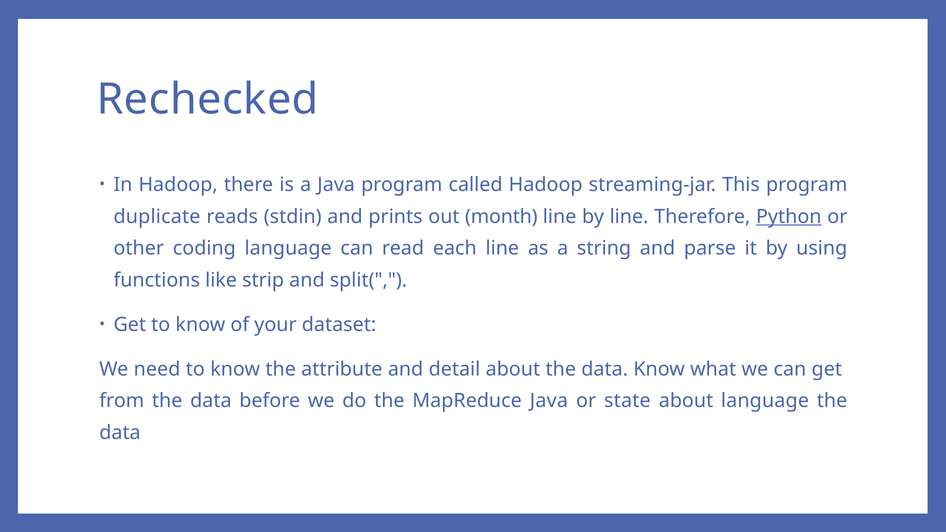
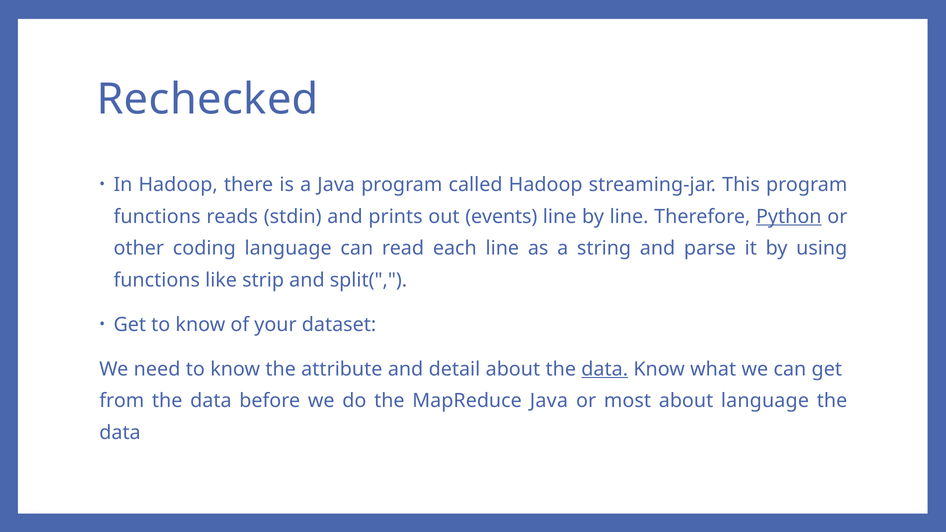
duplicate: duplicate -> functions (157, 217)
month: month -> events (501, 217)
data underline: none -> present (605, 369)
state: state -> most (627, 401)
